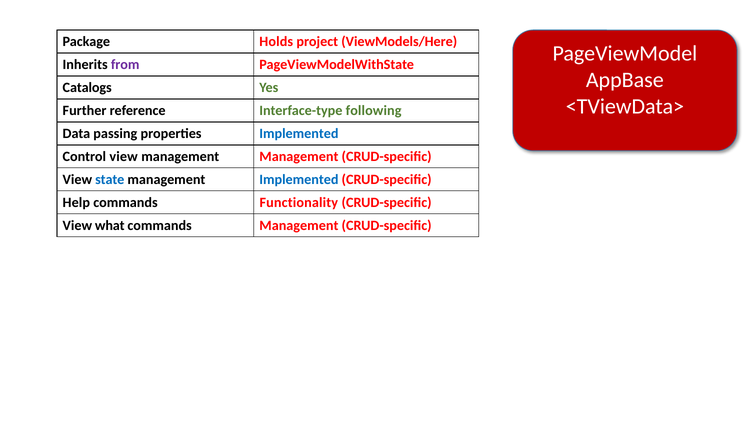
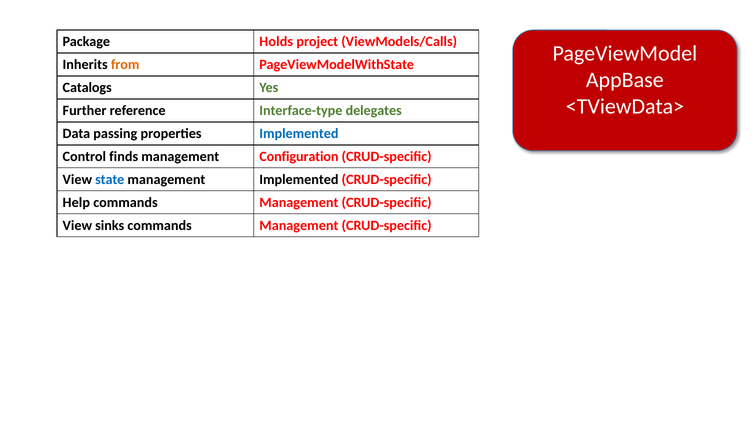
ViewModels/Here: ViewModels/Here -> ViewModels/Calls (399, 42)
from colour: purple -> orange (125, 65)
following: following -> delegates (374, 111)
Control view: view -> finds (124, 157)
management Management: Management -> Configuration (299, 157)
Implemented colour: blue -> black (299, 180)
Functionality: Functionality -> Management (299, 203)
what: what -> sinks (110, 226)
